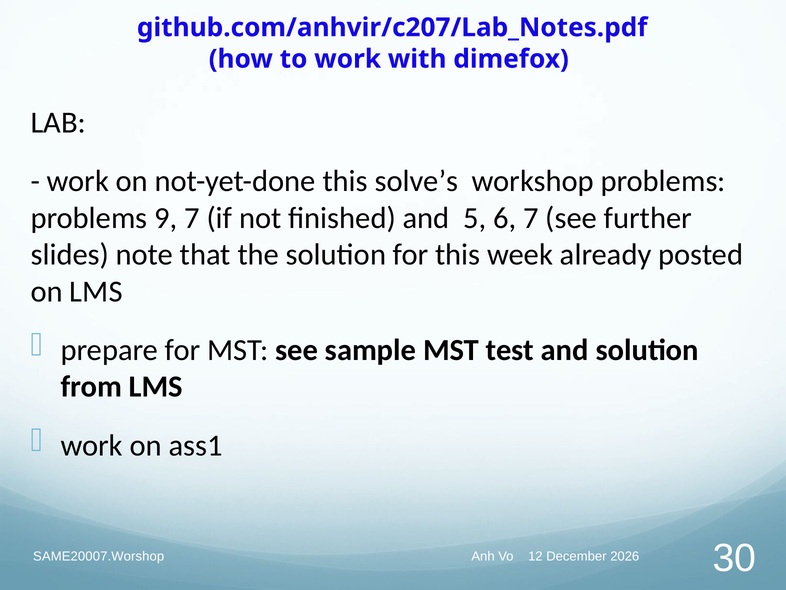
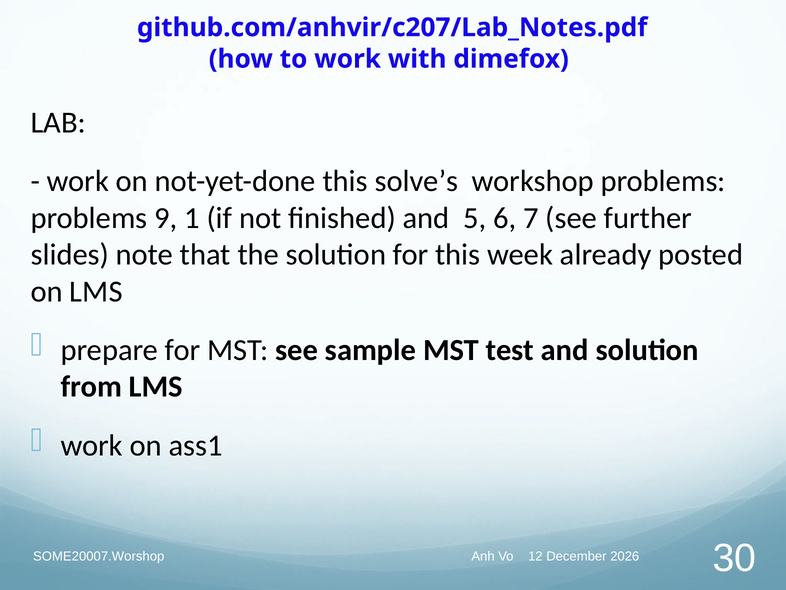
9 7: 7 -> 1 (192, 218)
SAME20007.Worshop: SAME20007.Worshop -> SOME20007.Worshop (99, 556)
